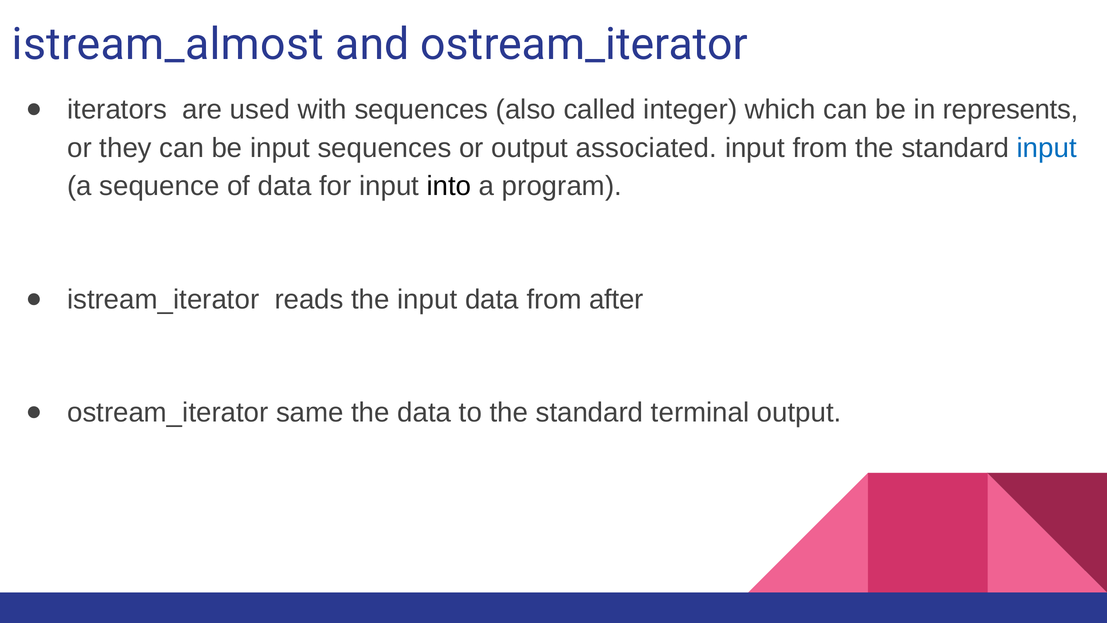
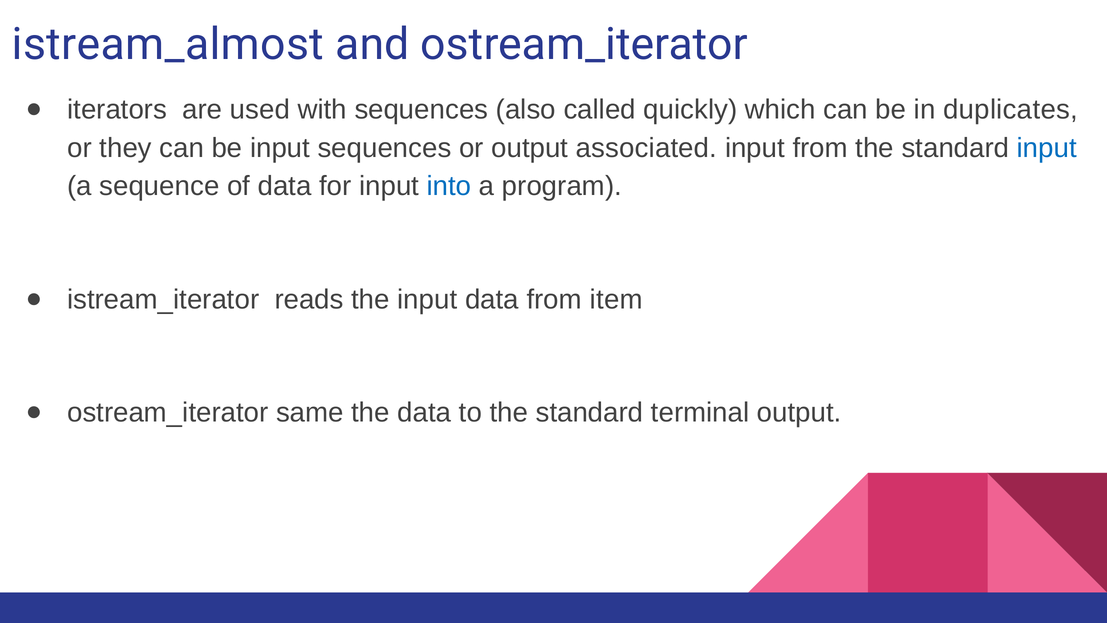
integer: integer -> quickly (690, 110)
represents: represents -> duplicates (1011, 110)
into colour: black -> blue (449, 186)
after: after -> item (616, 299)
